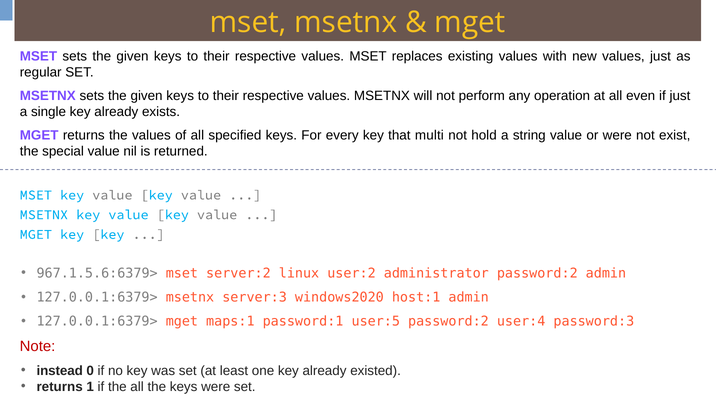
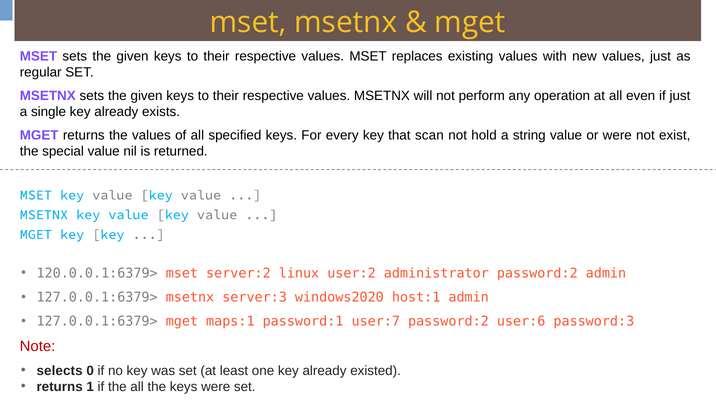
multi: multi -> scan (429, 135)
967.1.5.6:6379>: 967.1.5.6:6379> -> 120.0.0.1:6379> (97, 273)
user:5: user:5 -> user:7 (376, 321)
user:4: user:4 -> user:6 (521, 321)
instead: instead -> selects (60, 370)
